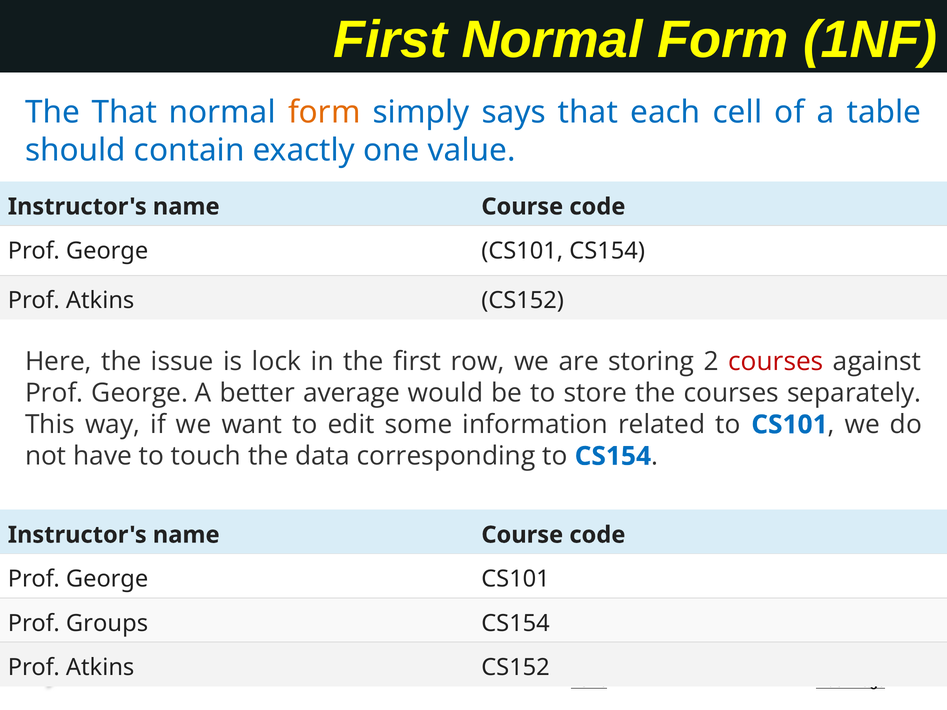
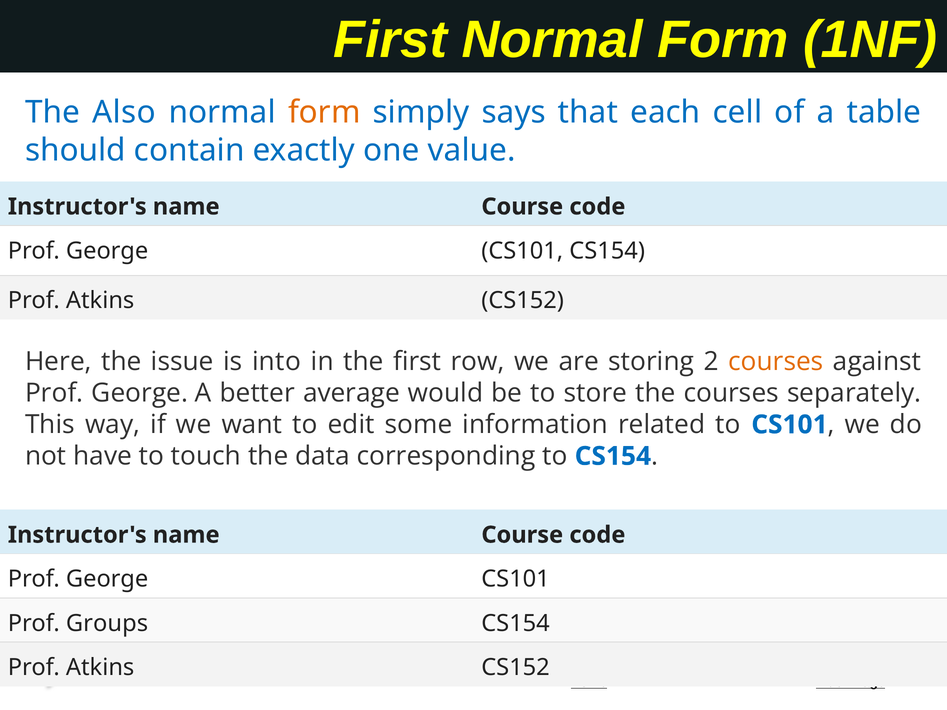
The That: That -> Also (124, 113)
lock: lock -> into (276, 362)
courses colour: red -> orange (776, 362)
